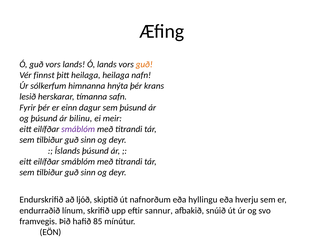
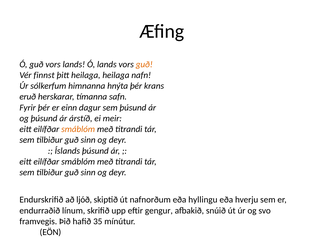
lesið: lesið -> eruð (28, 97)
bilinu: bilinu -> árstíð (81, 118)
smáblóm colour: purple -> orange (78, 129)
sannur: sannur -> gengur (159, 211)
85: 85 -> 35 (98, 221)
